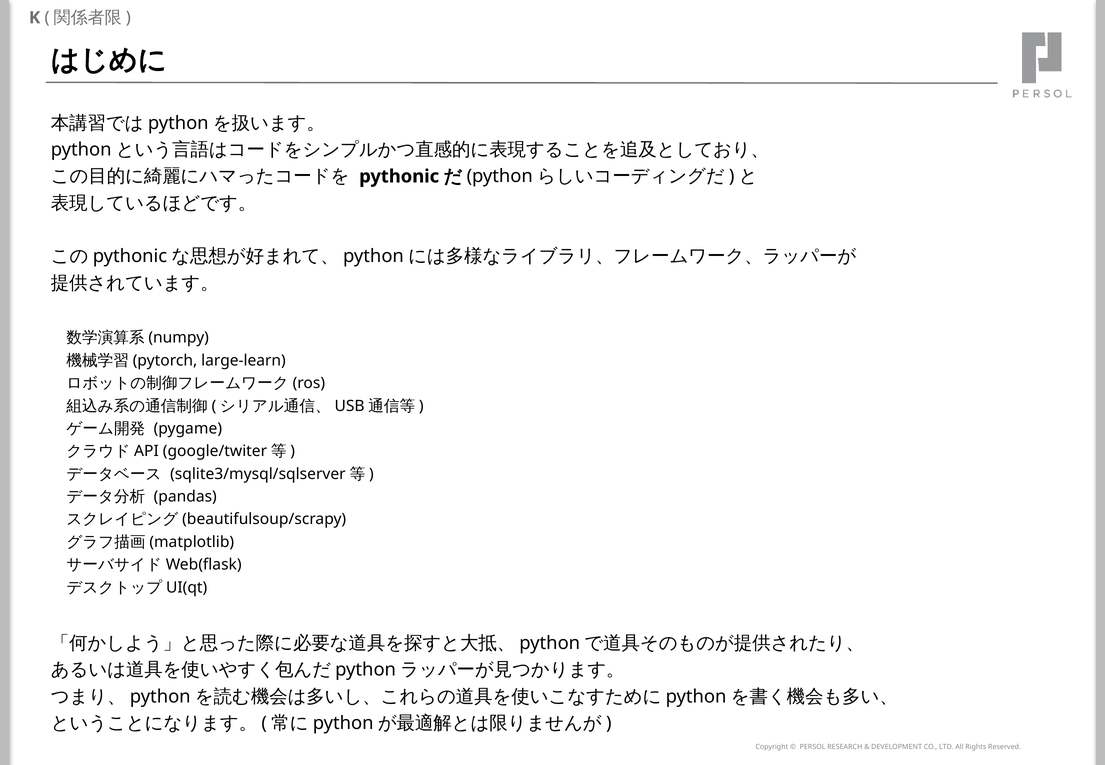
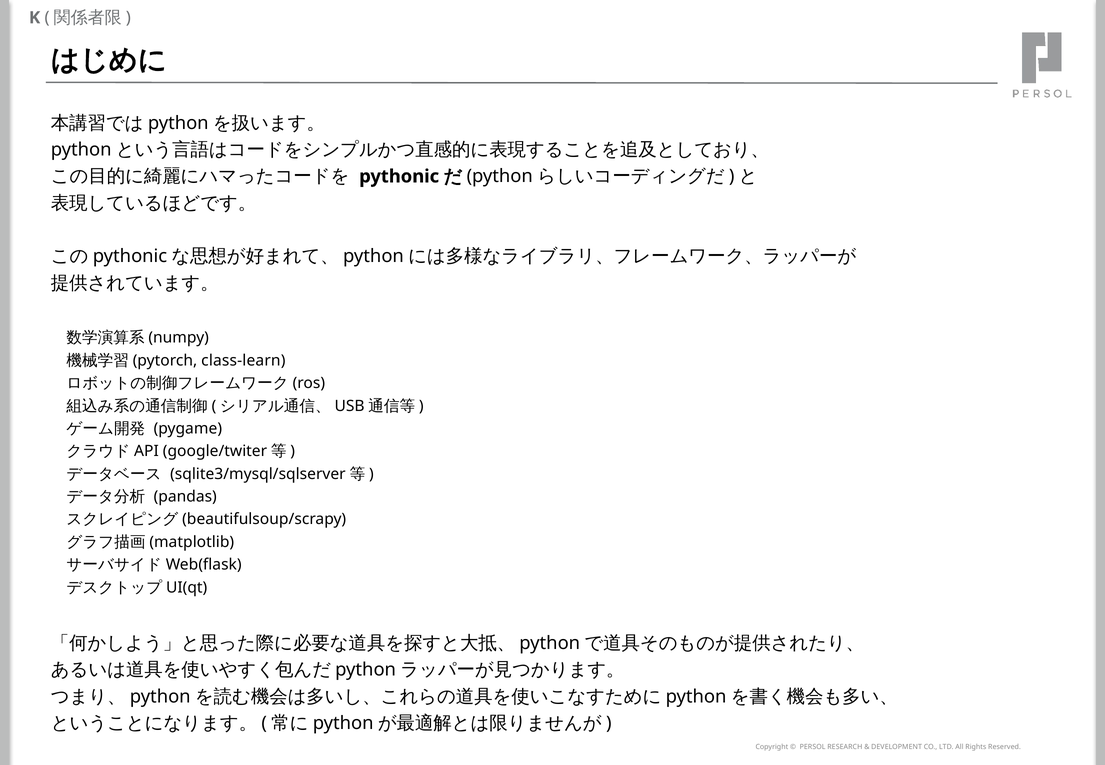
large-learn: large-learn -> class-learn (243, 361)
